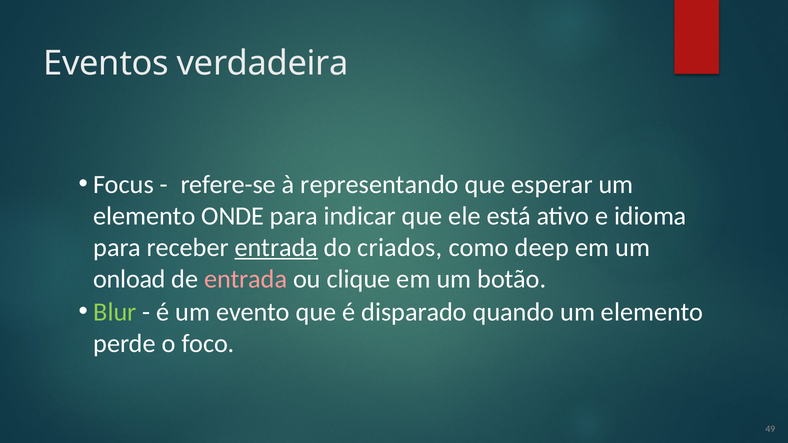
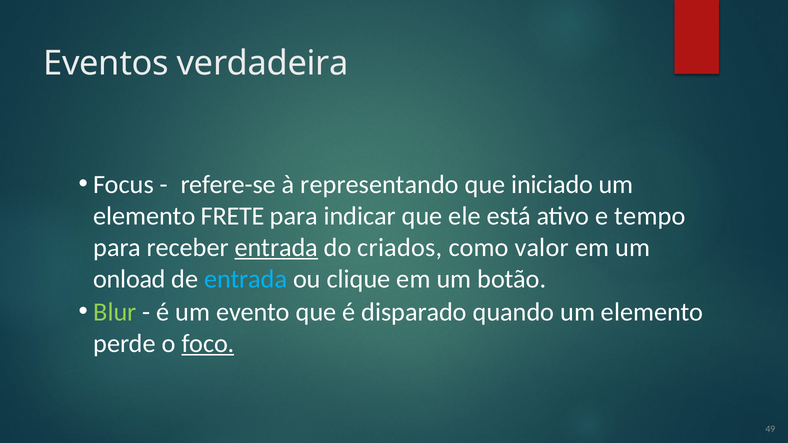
esperar: esperar -> iniciado (552, 185)
ONDE: ONDE -> FRETE (233, 216)
idioma: idioma -> tempo (650, 216)
deep: deep -> valor (542, 248)
entrada colour: pink -> light blue (246, 279)
foco underline: none -> present (208, 344)
